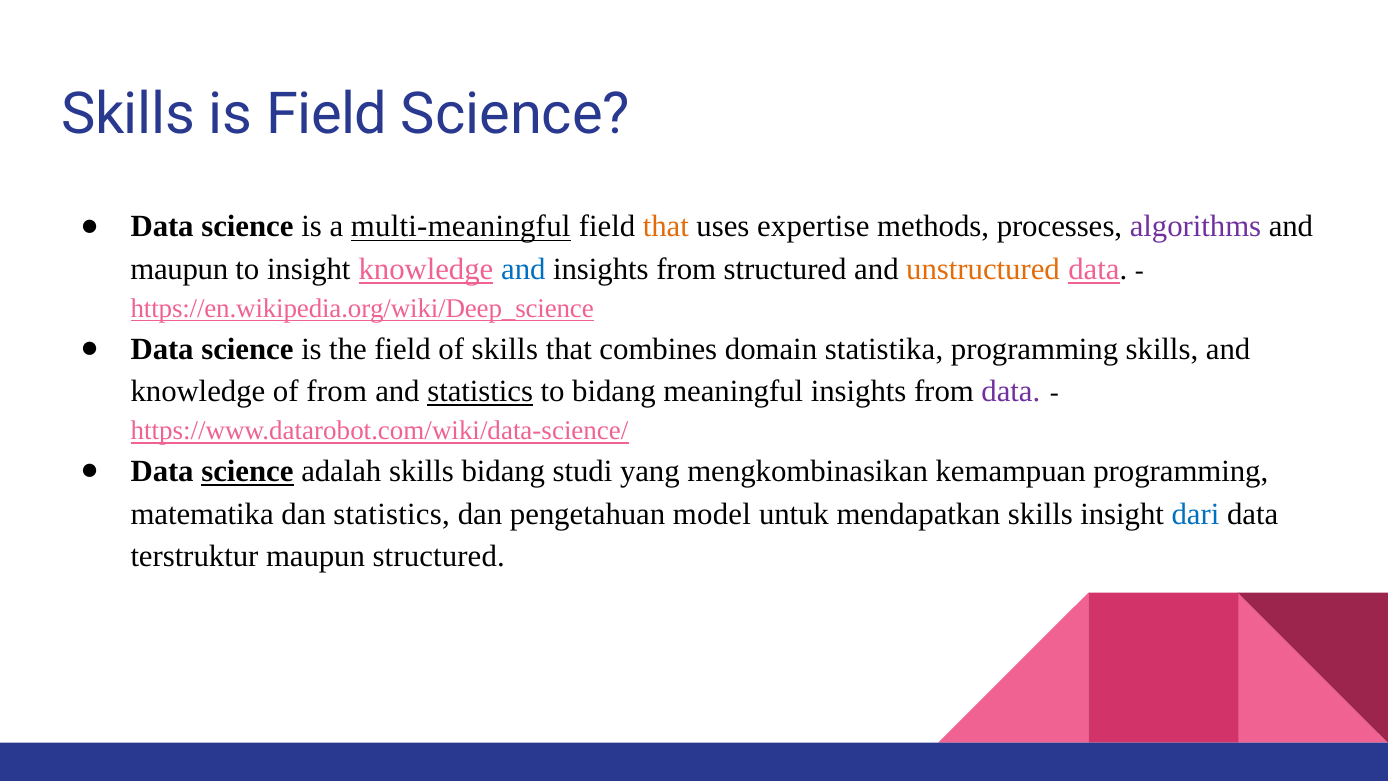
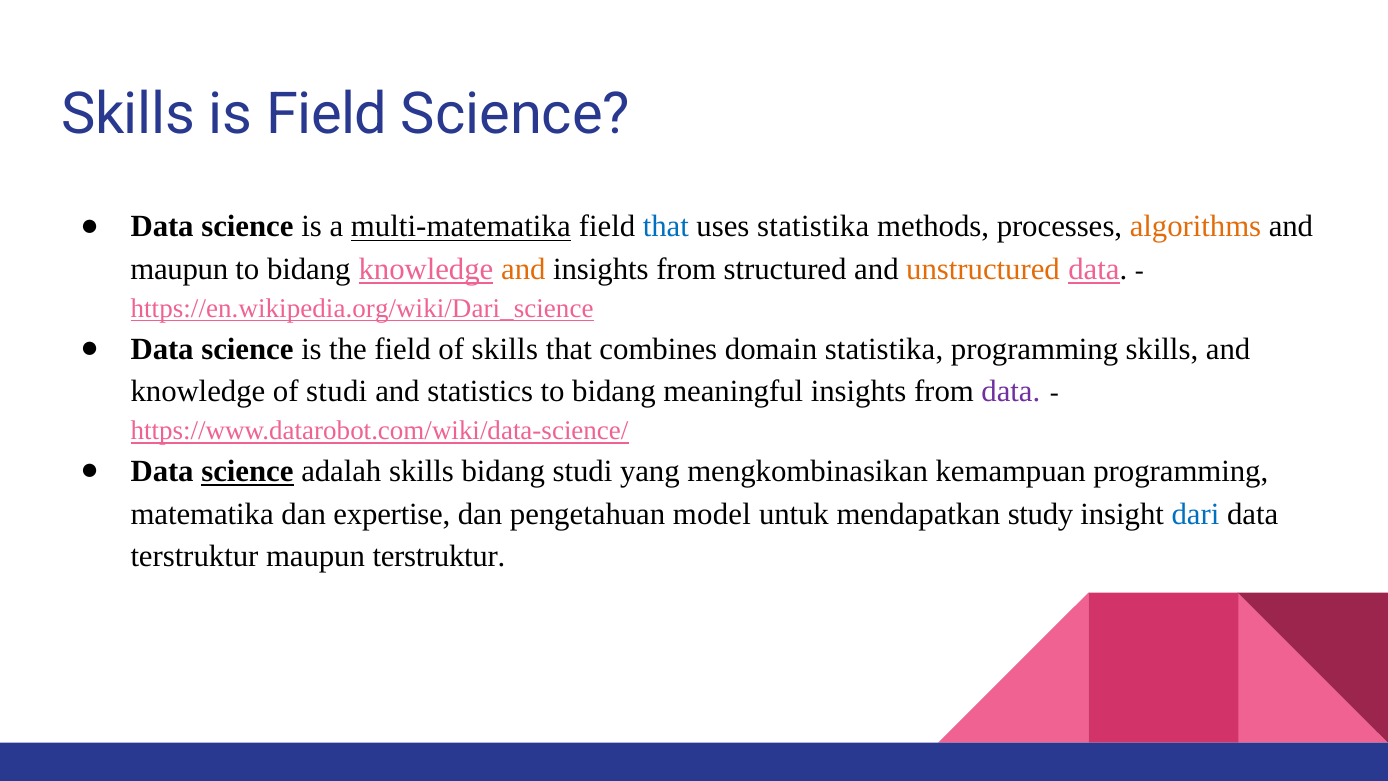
multi-meaningful: multi-meaningful -> multi-matematika (461, 227)
that colour: orange -> blue (666, 227)
uses expertise: expertise -> statistika (813, 227)
algorithms colour: purple -> orange (1195, 227)
insight: insight -> bidang (309, 269)
and colour: blue -> orange (523, 269)
https://en.wikipedia.org/wiki/Deep_science: https://en.wikipedia.org/wiki/Deep_science -> https://en.wikipedia.org/wiki/Dari_science (362, 308)
of from: from -> studi (337, 391)
statistics underline: present -> none (480, 391)
dan statistics: statistics -> expertise (392, 514)
mendapatkan skills: skills -> study (1041, 514)
maupun structured: structured -> terstruktur (439, 556)
